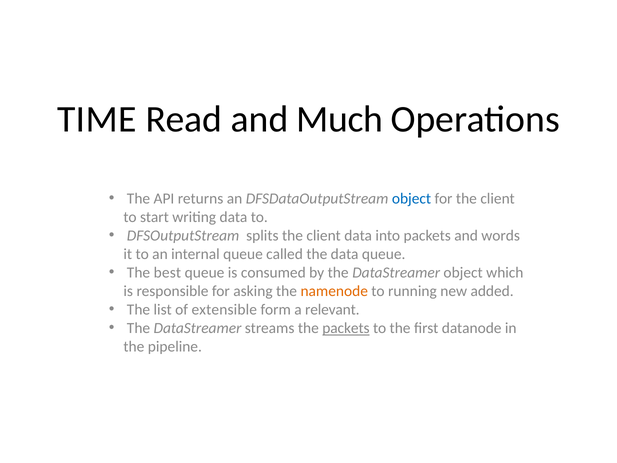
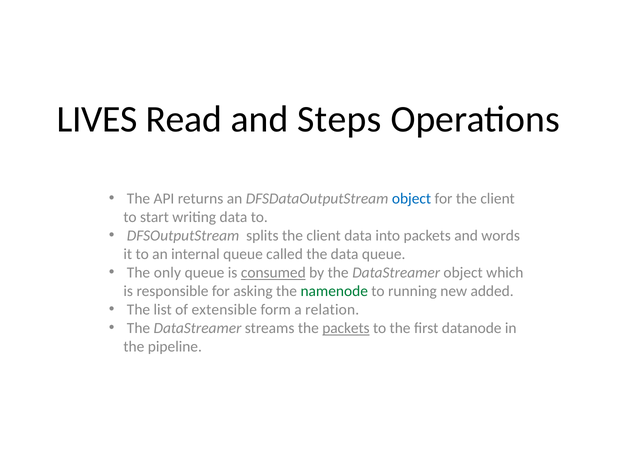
TIME: TIME -> LIVES (97, 119)
Much: Much -> Steps (339, 119)
best: best -> only (167, 273)
consumed underline: none -> present (273, 273)
namenode colour: orange -> green (334, 291)
relevant: relevant -> relation (332, 310)
